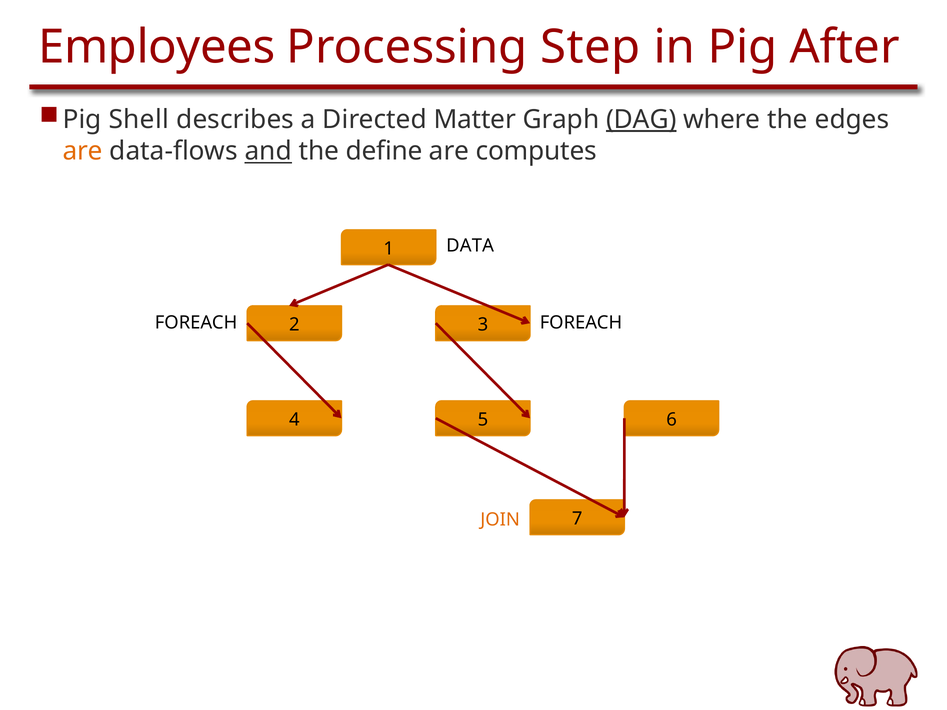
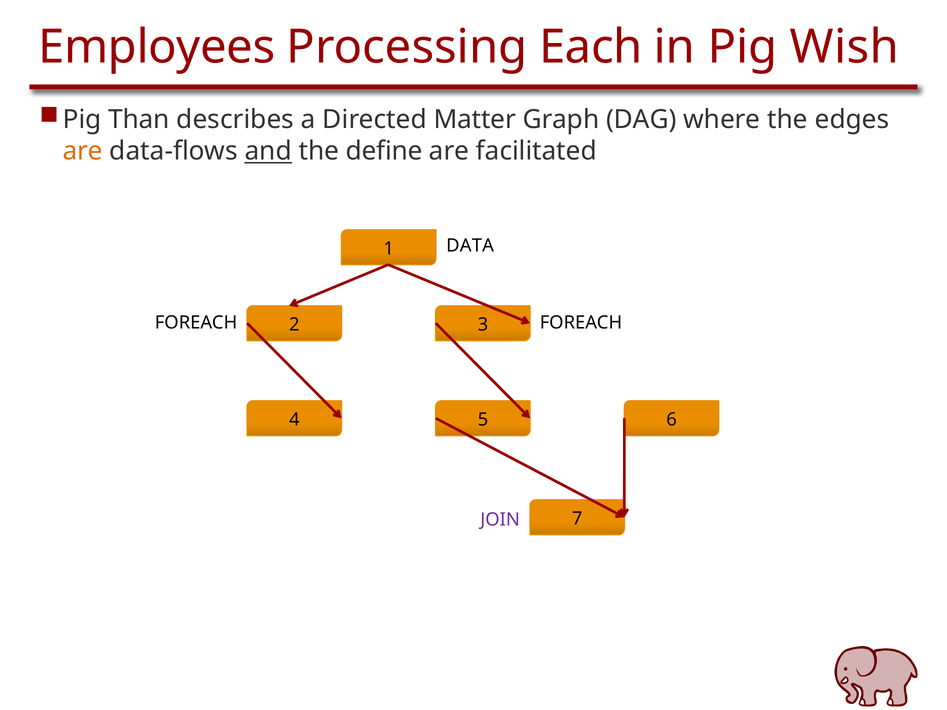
Step: Step -> Each (591, 47)
After: After -> Wish (844, 47)
Shell: Shell -> Than (139, 120)
DAG underline: present -> none (641, 120)
computes: computes -> facilitated (536, 151)
JOIN colour: orange -> purple (500, 520)
